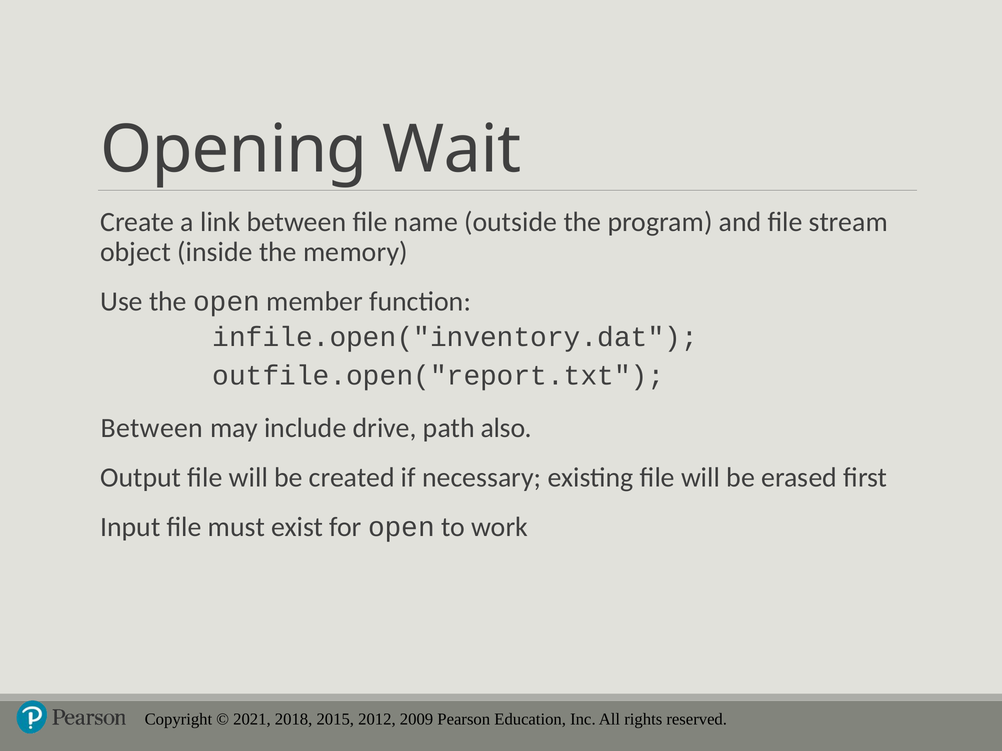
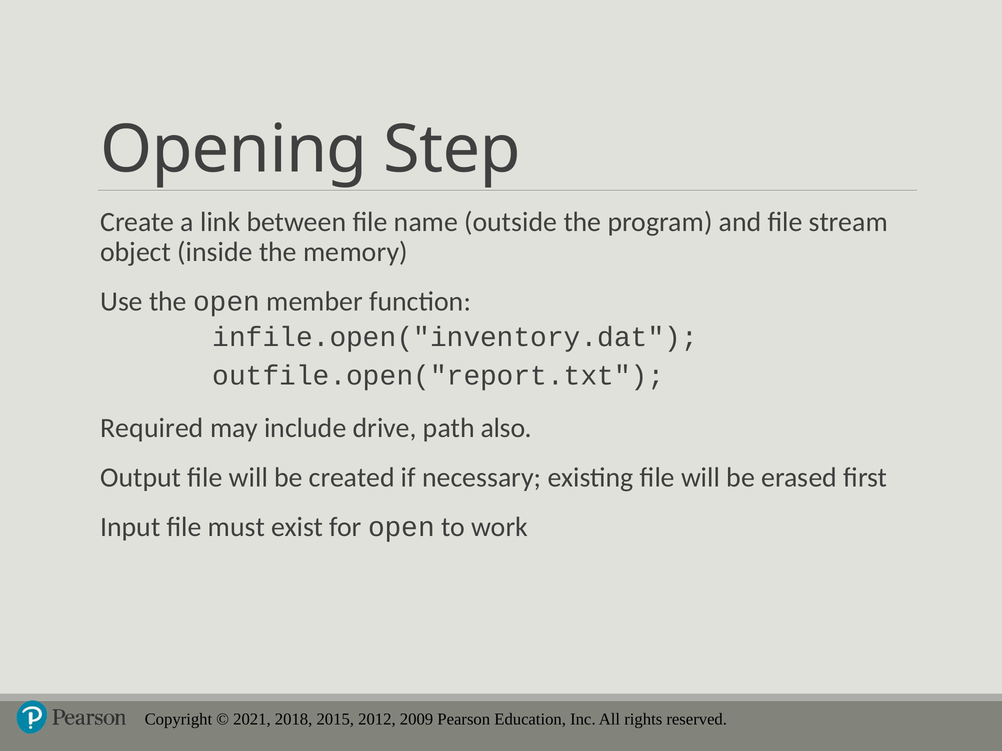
Wait: Wait -> Step (452, 150)
Between: Between -> Required (152, 428)
